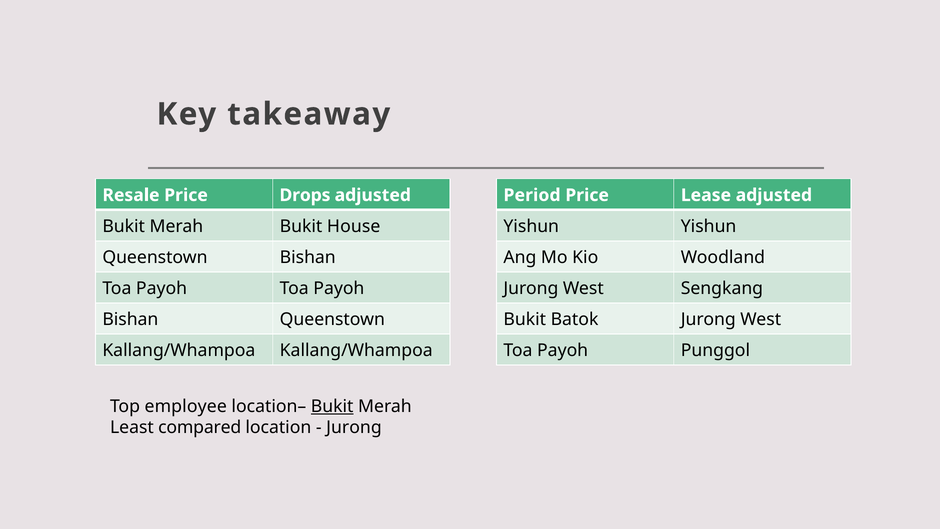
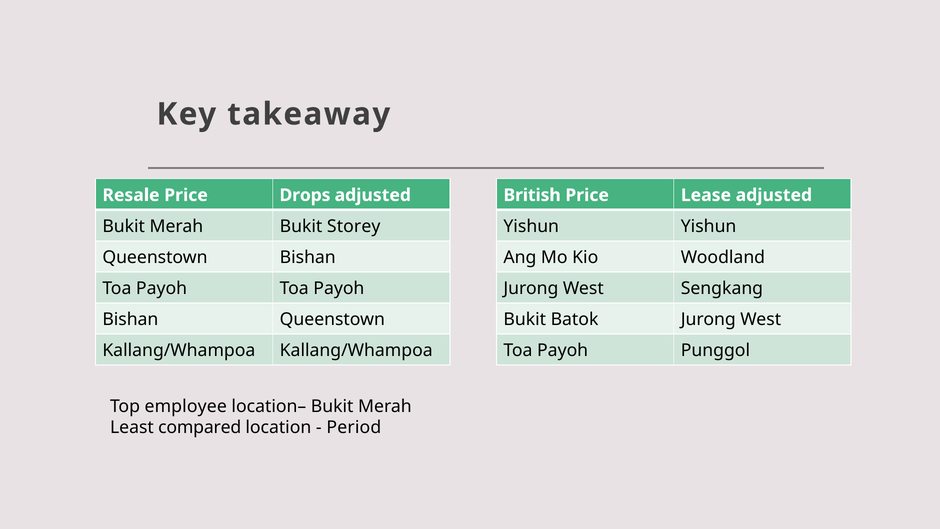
Period: Period -> British (532, 195)
House: House -> Storey (354, 226)
Bukit underline: present -> none (332, 406)
Jurong: Jurong -> Period (354, 427)
